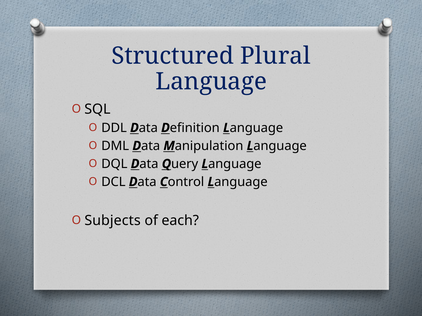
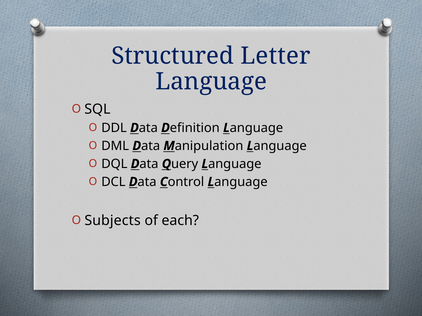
Plural: Plural -> Letter (275, 56)
